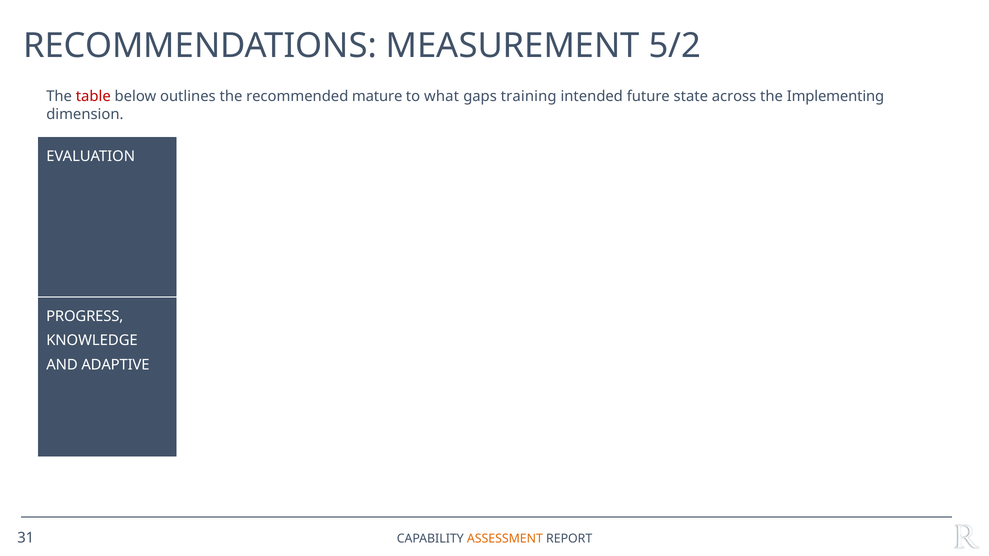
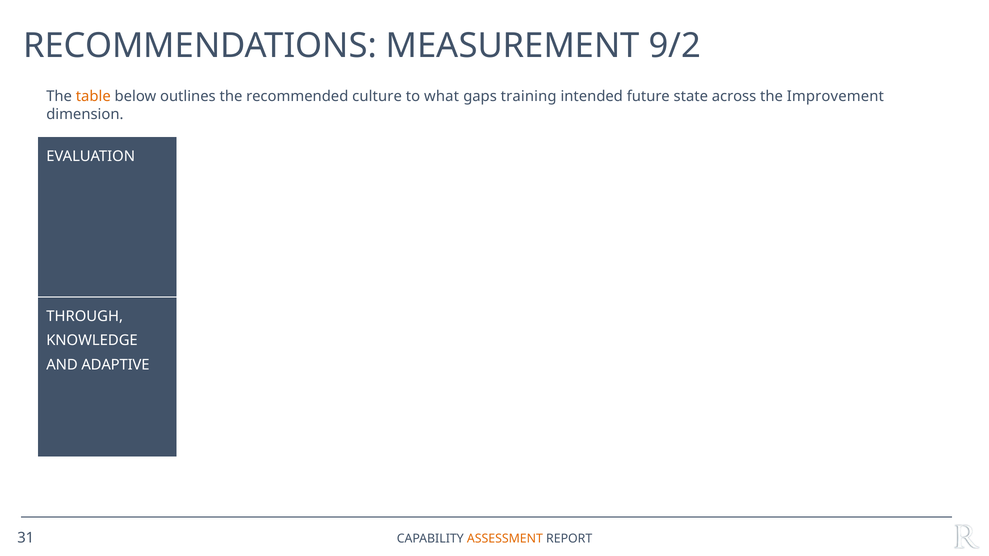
5/2: 5/2 -> 9/2 (675, 46)
table colour: red -> orange (93, 96)
mature: mature -> culture (377, 96)
Implementing: Implementing -> Improvement (835, 96)
PROGRESS: PROGRESS -> THROUGH (85, 317)
